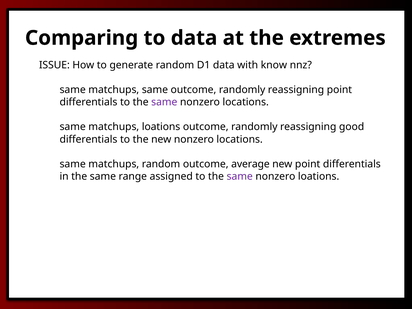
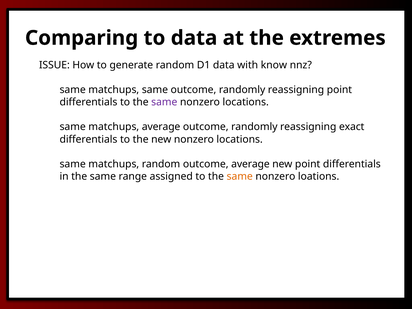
matchups loations: loations -> average (161, 127)
good: good -> exact (352, 127)
same colour: purple -> orange (240, 176)
